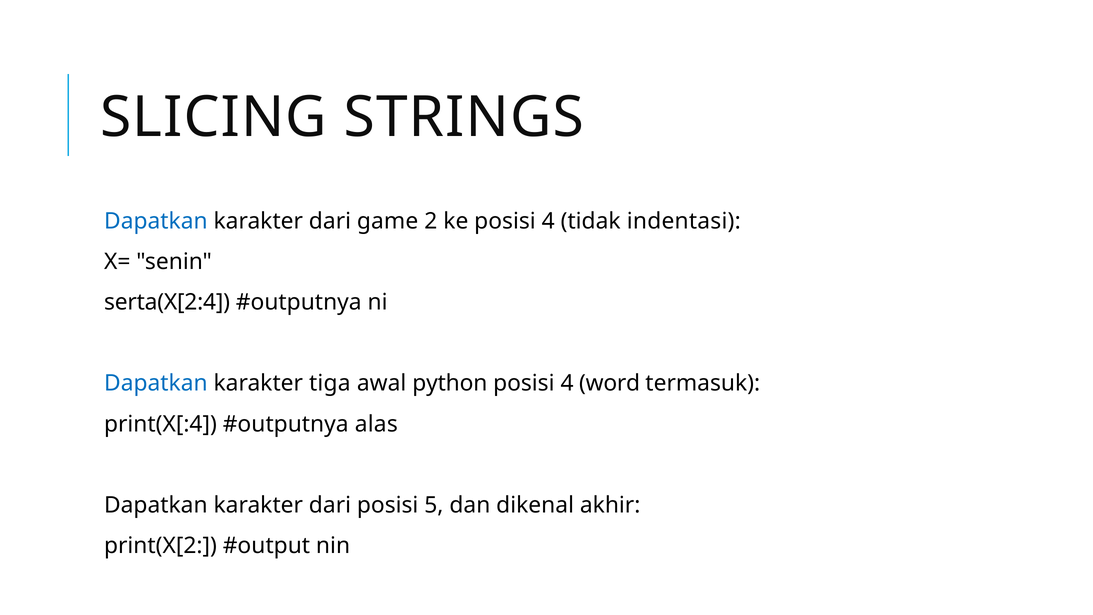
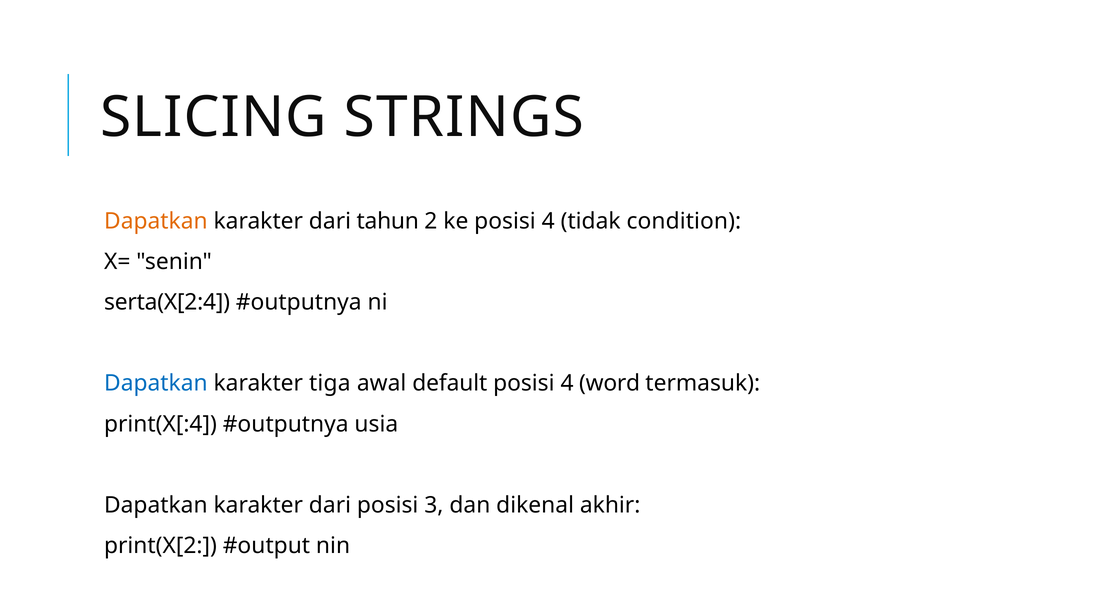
Dapatkan colour: blue -> orange (156, 221)
game: game -> tahun (388, 221)
indentasi: indentasi -> condition (684, 221)
python: python -> default (450, 383)
alas: alas -> usia (376, 424)
5: 5 -> 3 (434, 505)
